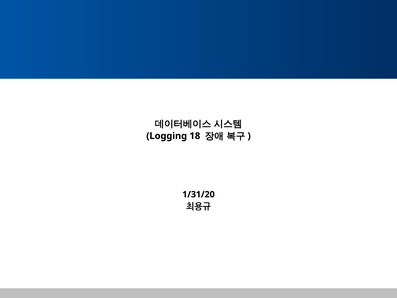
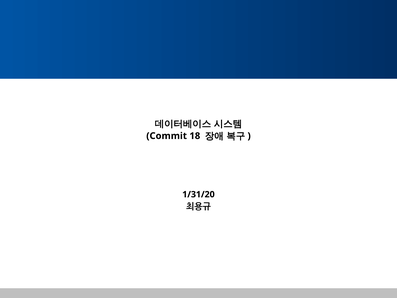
Logging: Logging -> Commit (167, 136)
